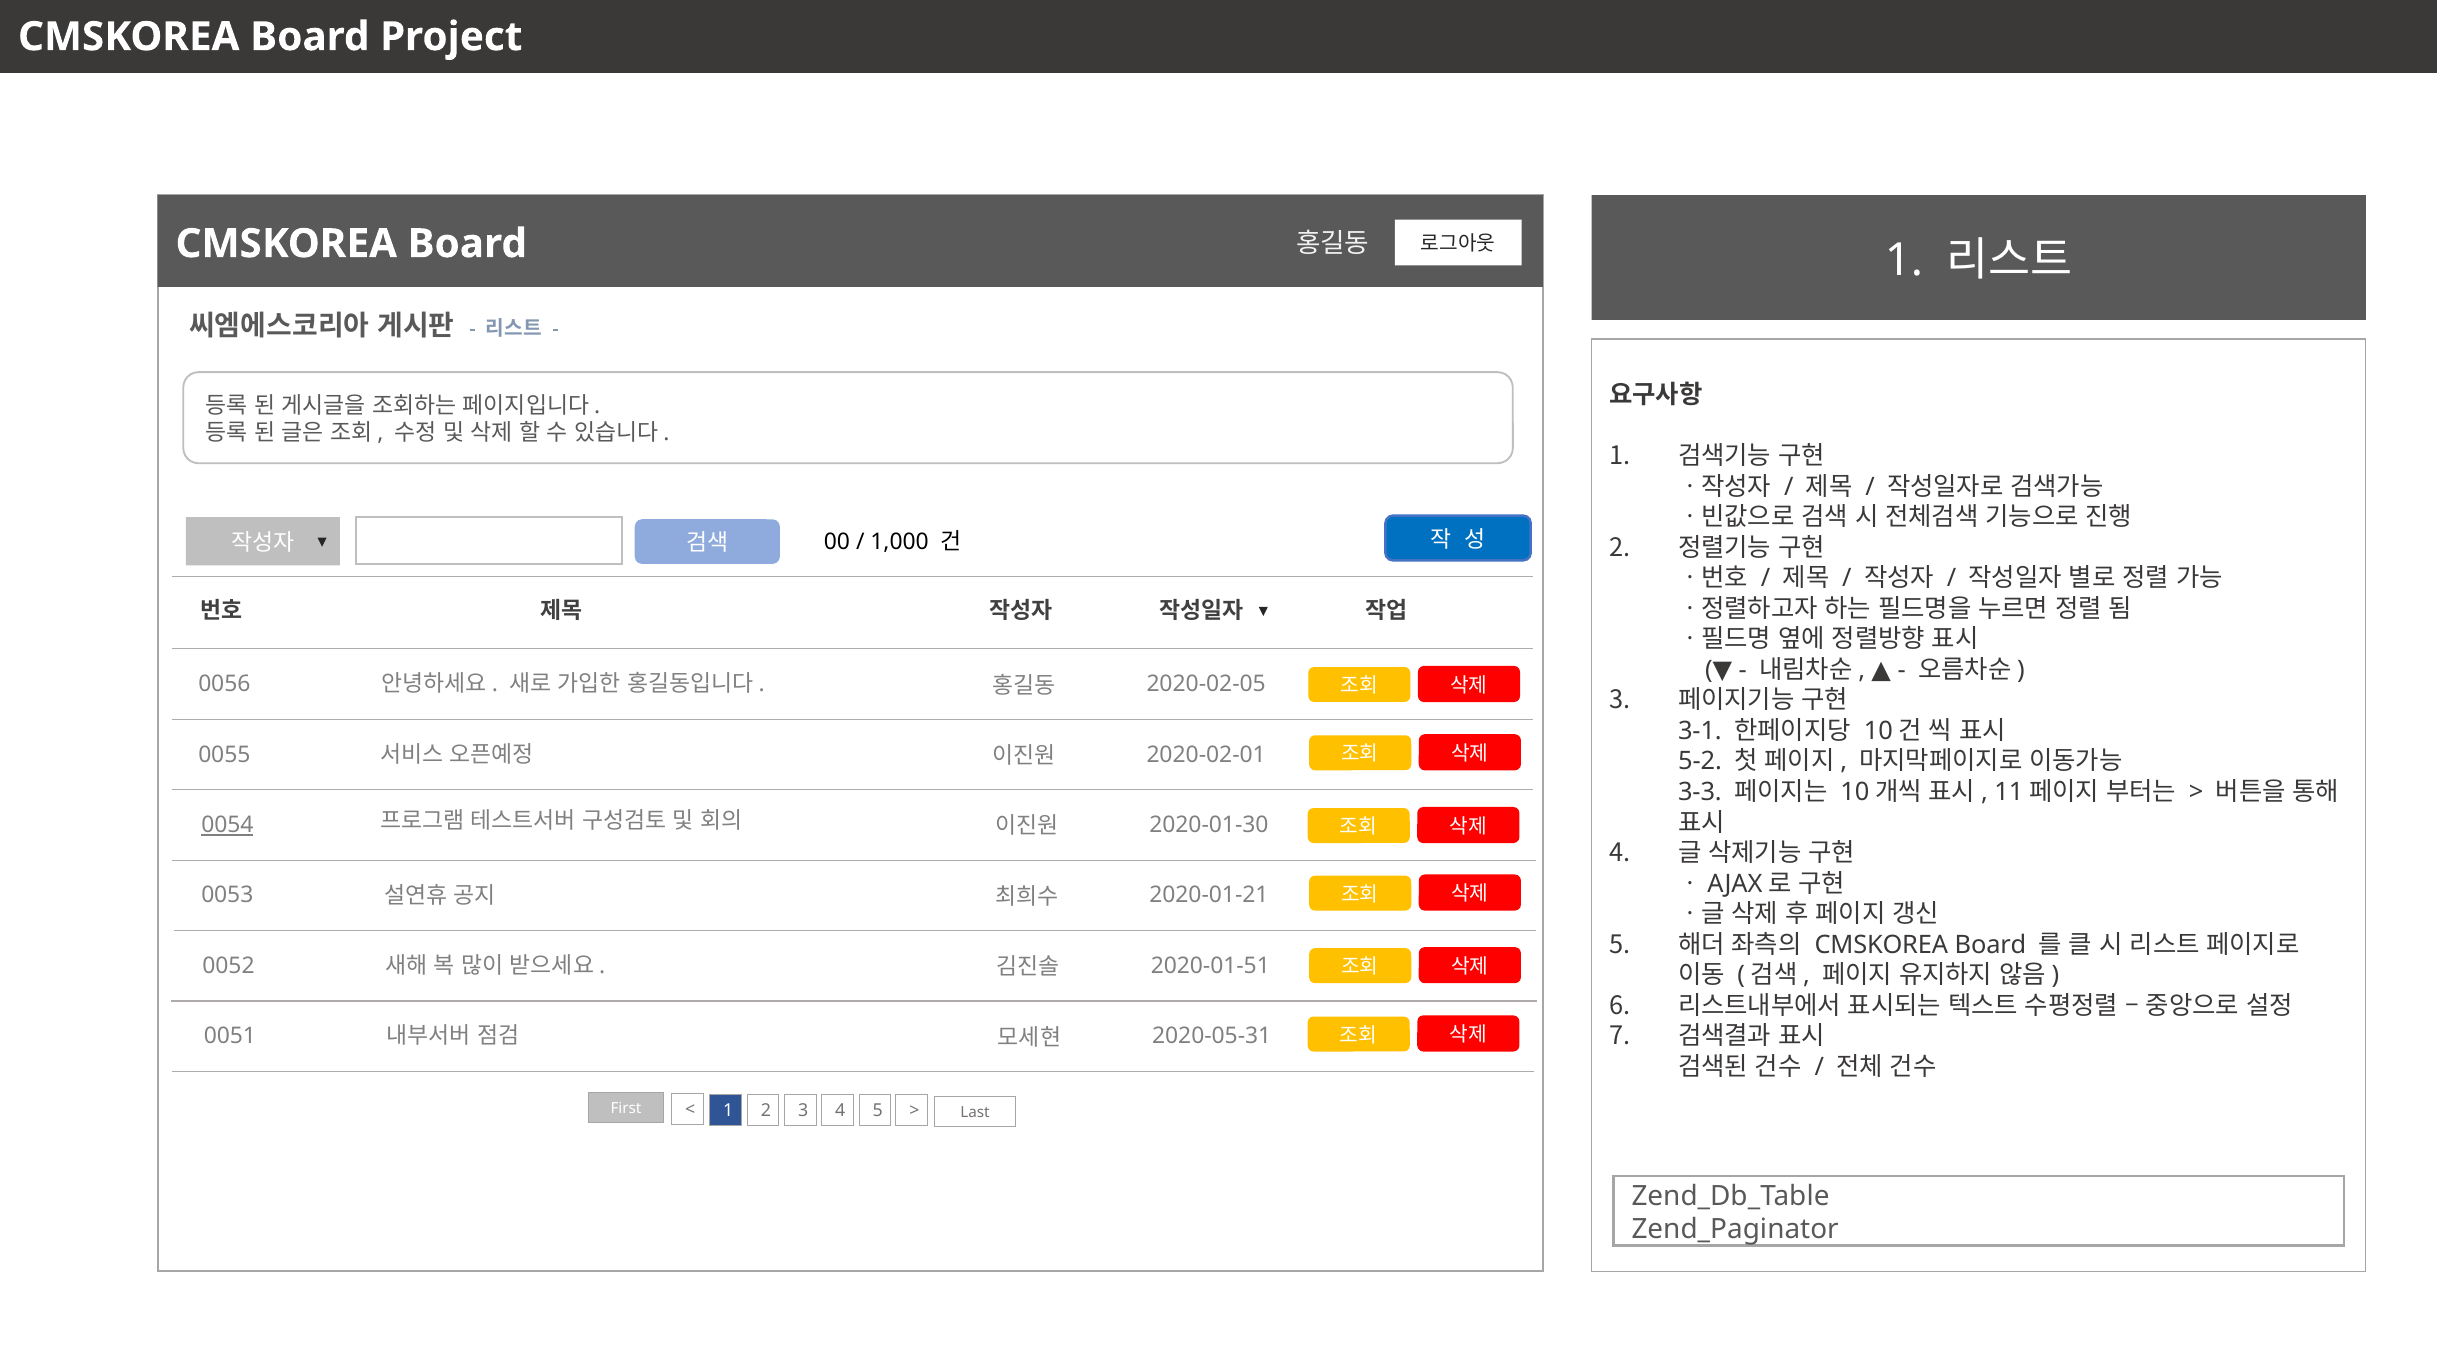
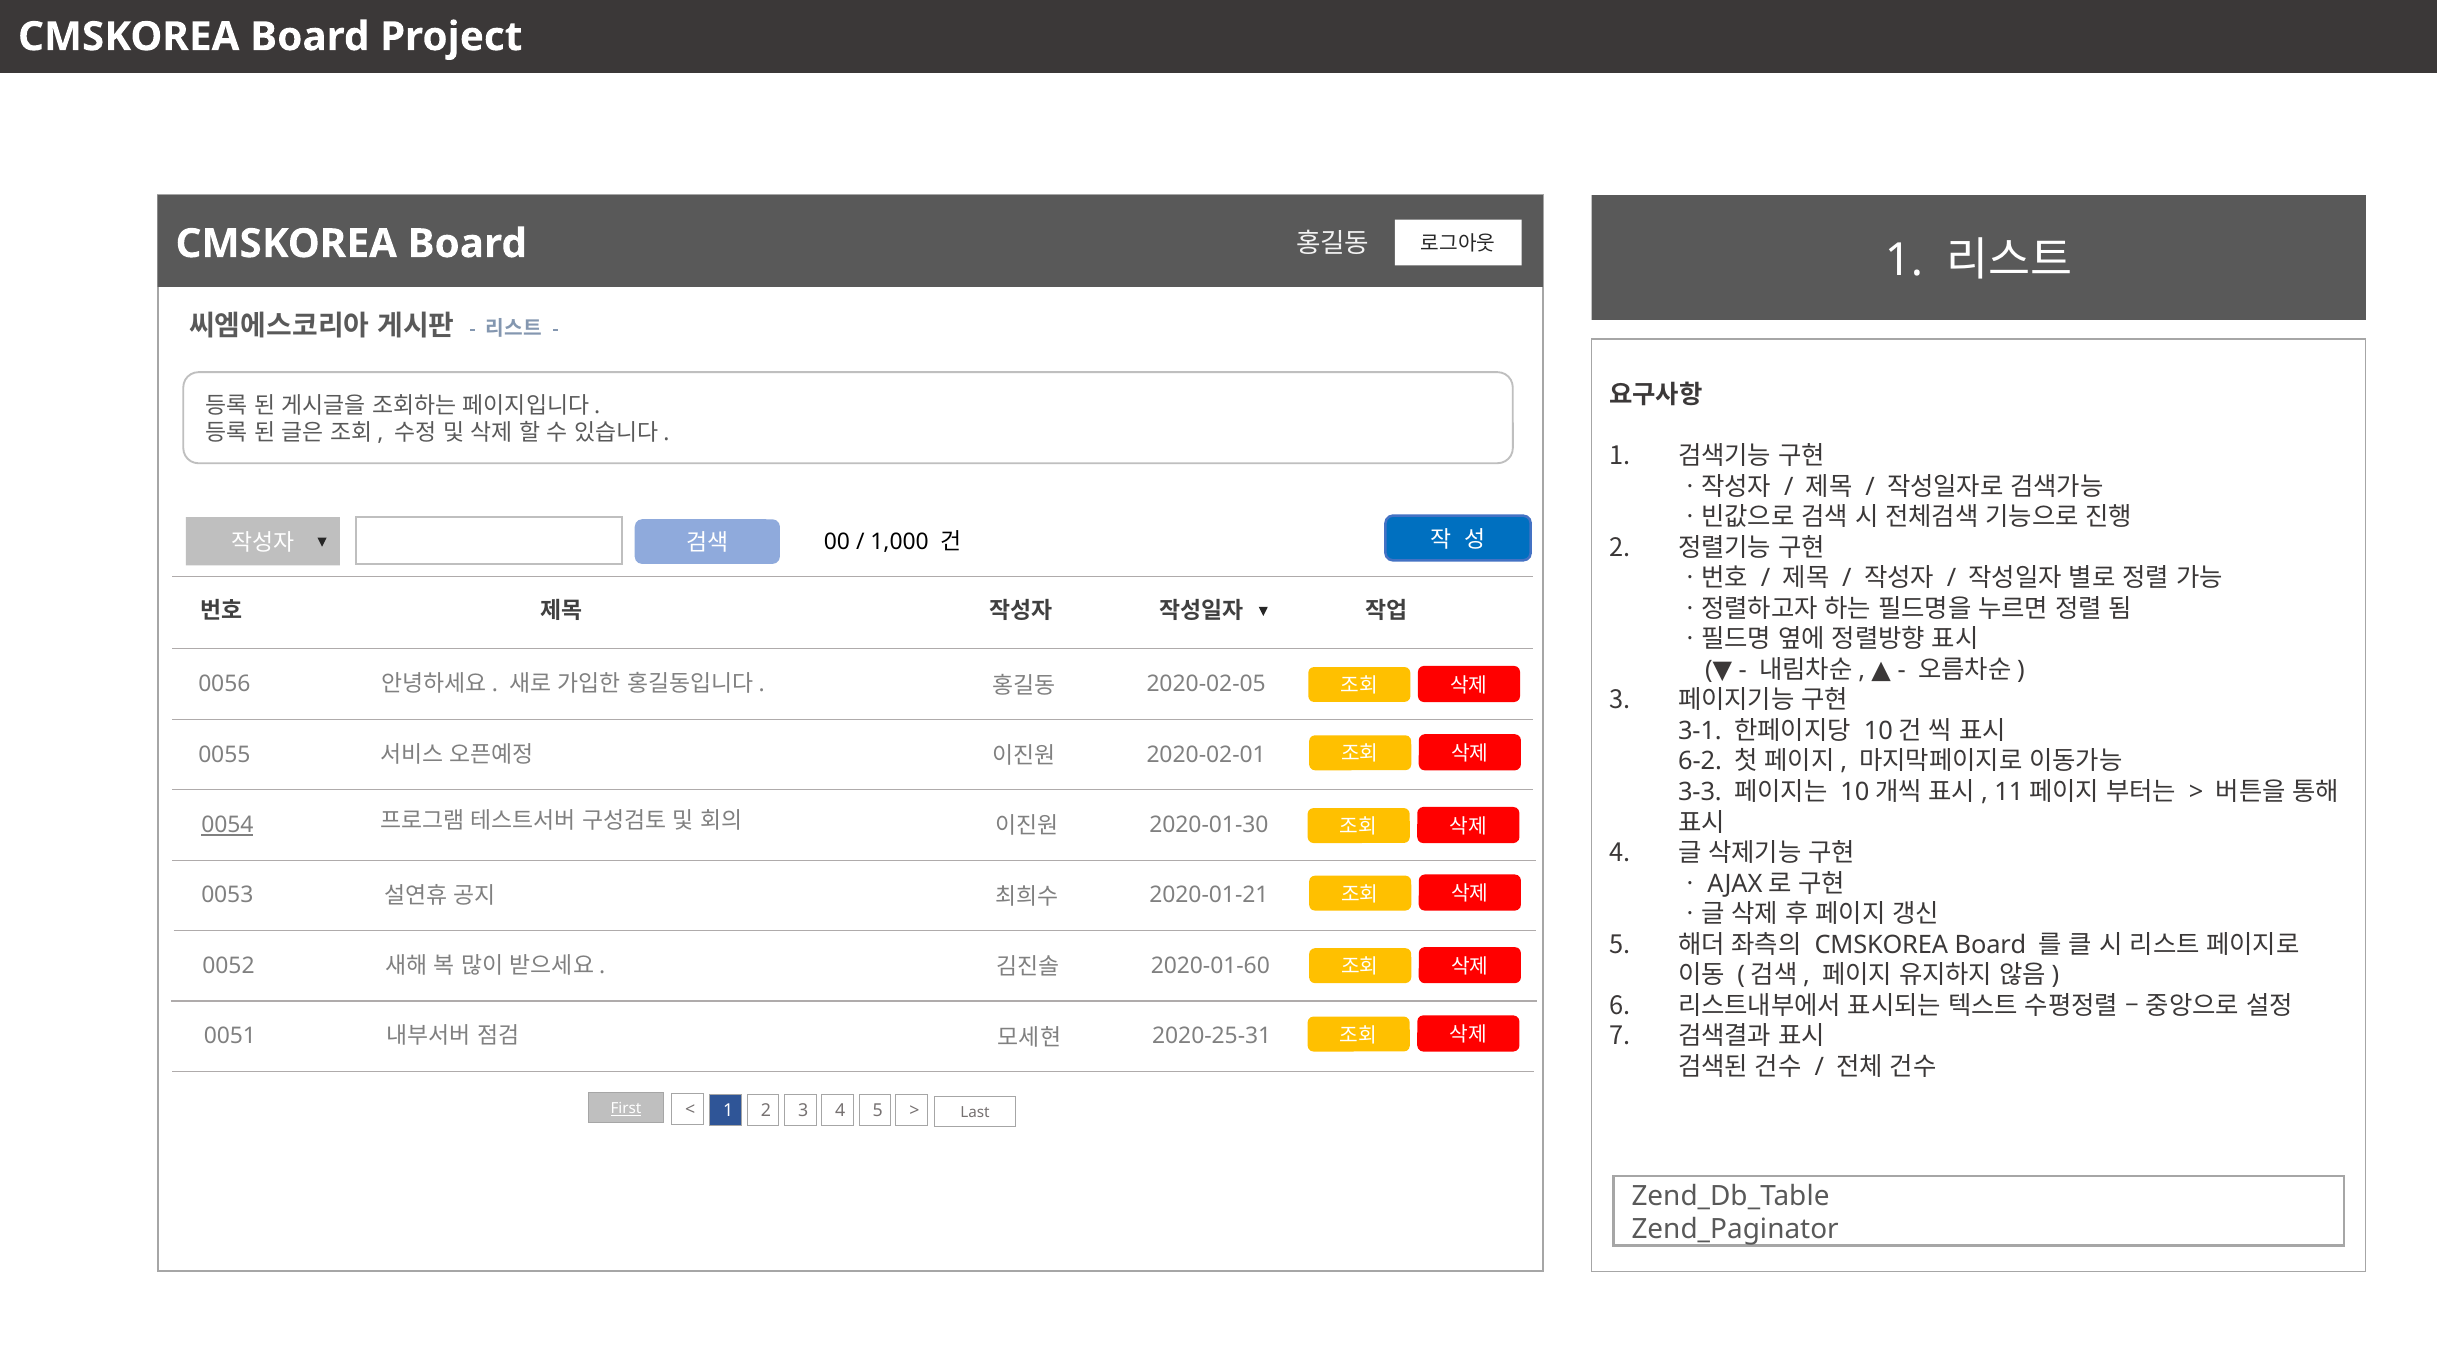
5-2: 5-2 -> 6-2 (1700, 761)
2020-01-51: 2020-01-51 -> 2020-01-60 (1210, 966)
2020-05-31: 2020-05-31 -> 2020-25-31 (1212, 1036)
First underline: none -> present (626, 1109)
